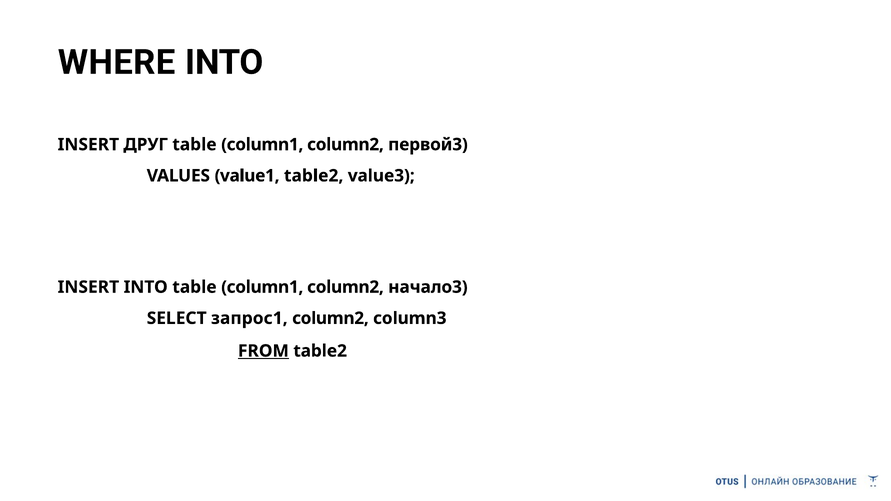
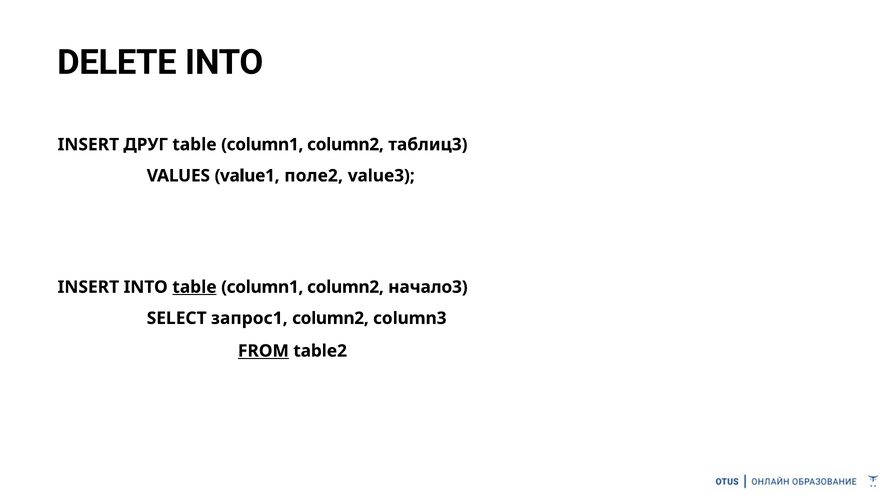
WHERE: WHERE -> DELETE (117, 62)
первой3: первой3 -> таблиц3 (428, 145)
value1 table2: table2 -> поле2 (314, 176)
table underline: none -> present (194, 287)
